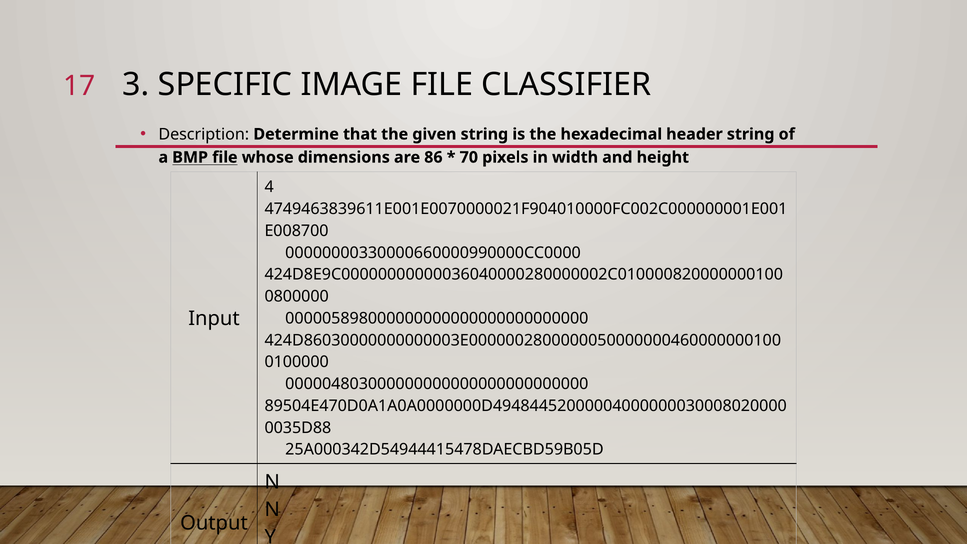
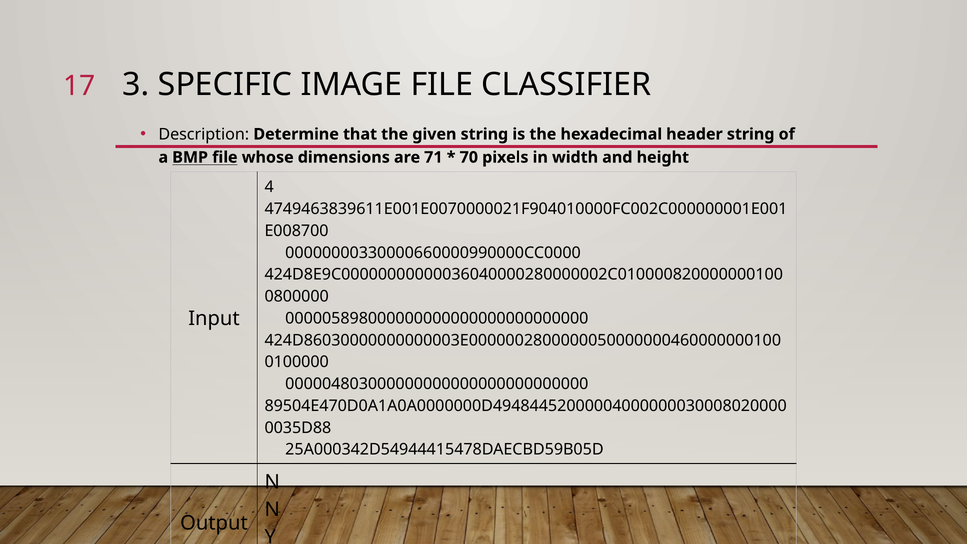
86: 86 -> 71 (433, 157)
